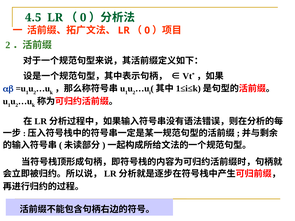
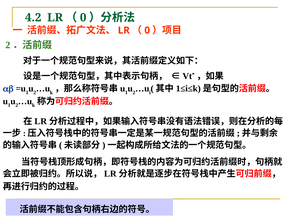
4.5: 4.5 -> 4.2 (33, 18)
